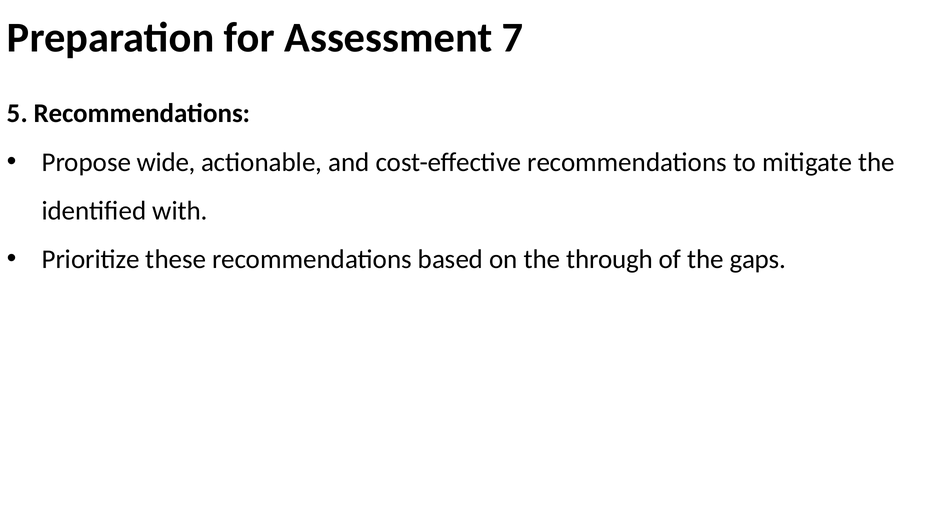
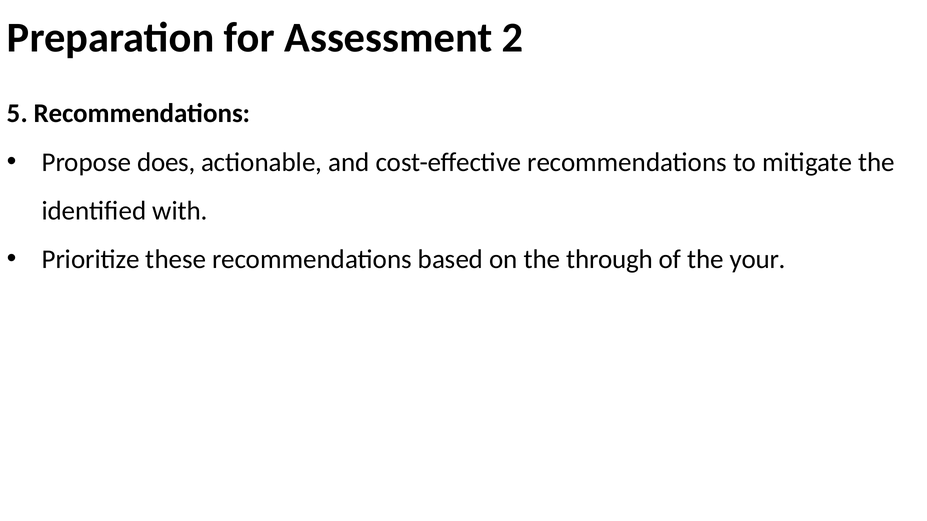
7: 7 -> 2 (513, 38)
wide: wide -> does (166, 162)
gaps: gaps -> your (758, 260)
